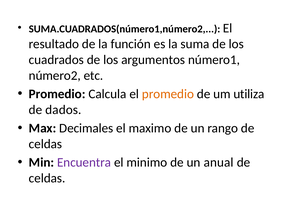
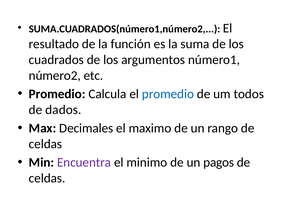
promedio colour: orange -> blue (168, 94)
utiliza: utiliza -> todos (249, 94)
anual: anual -> pagos (219, 162)
